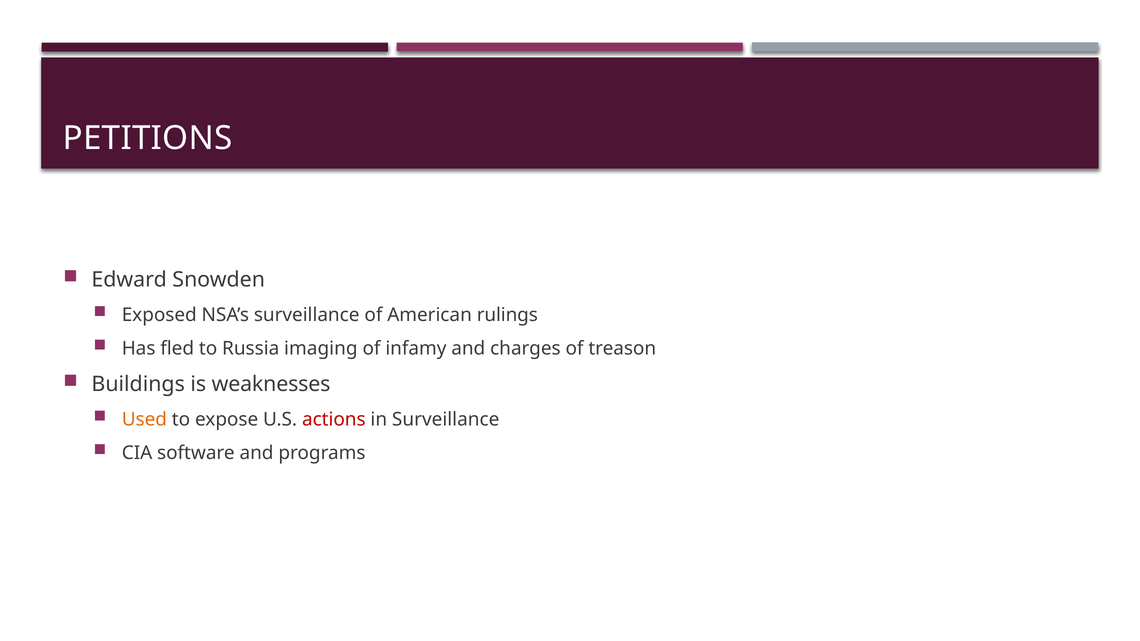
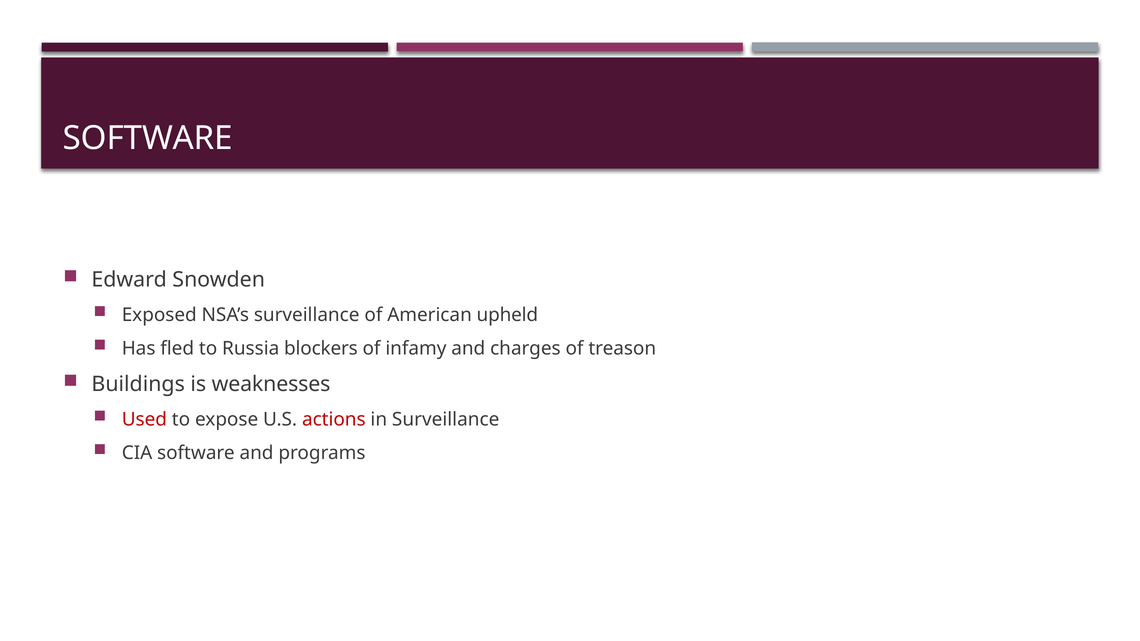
PETITIONS: PETITIONS -> SOFTWARE (148, 138)
rulings: rulings -> upheld (507, 315)
imaging: imaging -> blockers (321, 349)
Used colour: orange -> red (144, 419)
